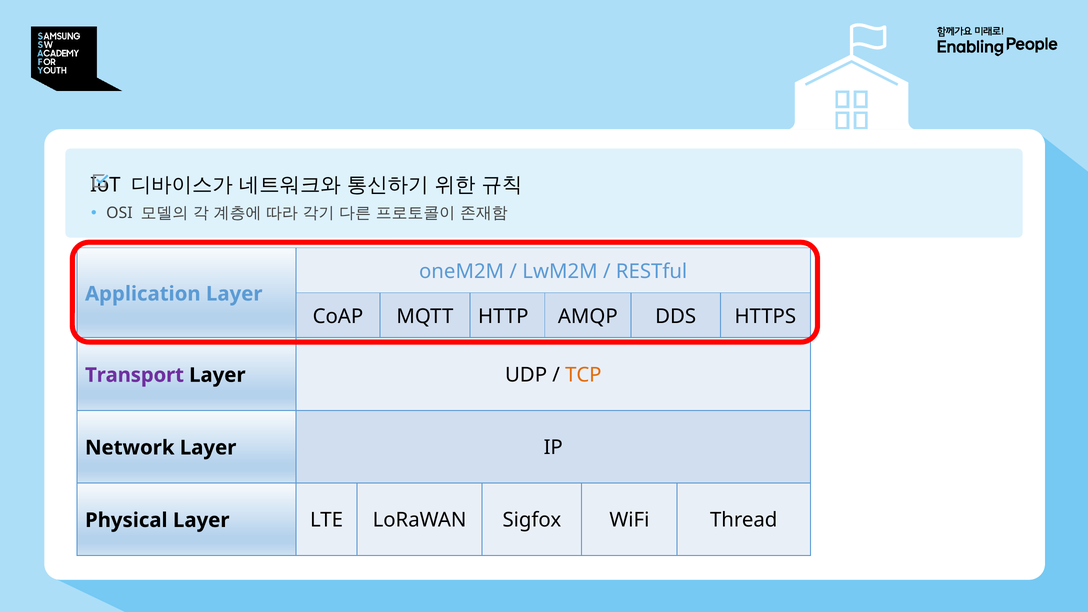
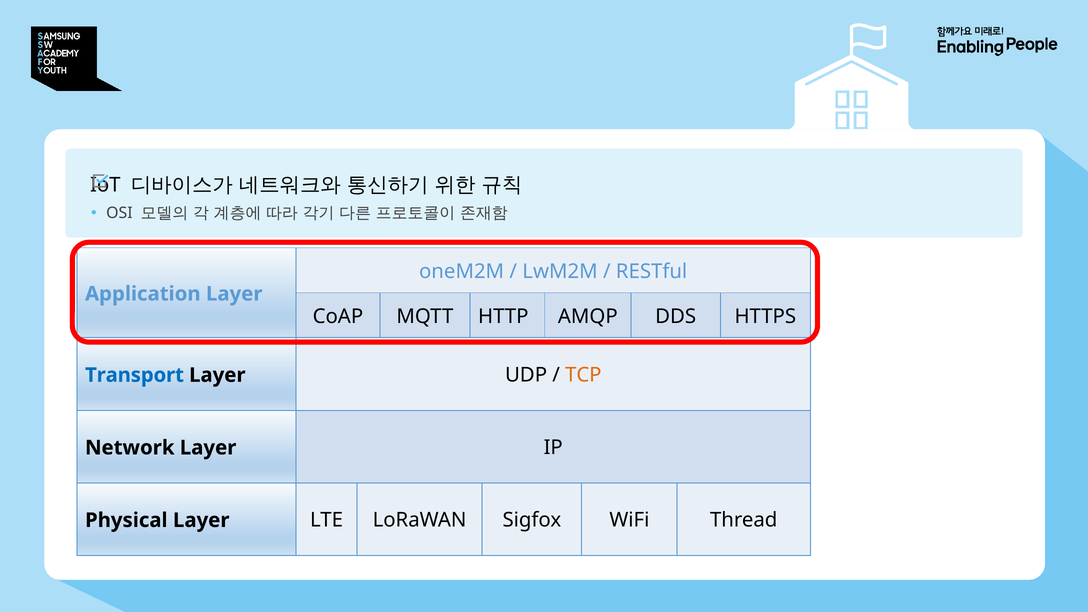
Transport colour: purple -> blue (134, 375)
